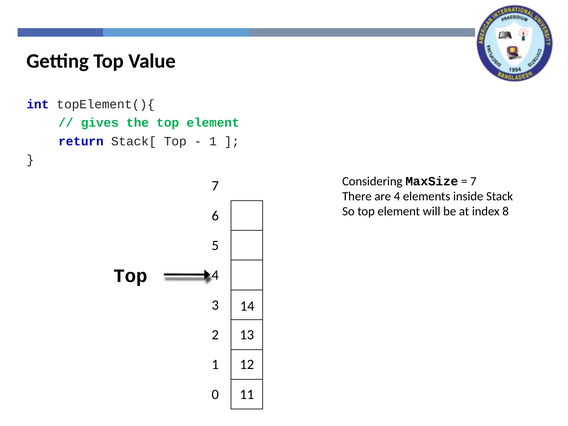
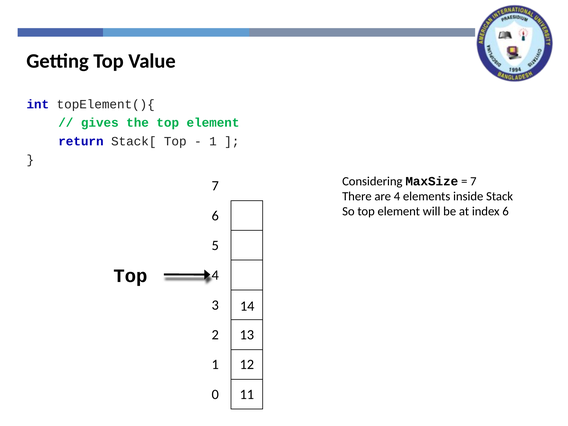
index 8: 8 -> 6 (506, 211)
